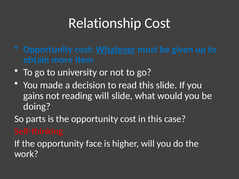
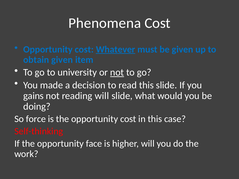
Relationship: Relationship -> Phenomena (105, 23)
obtain more: more -> given (62, 60)
not underline: none -> present (117, 72)
parts: parts -> force (36, 119)
